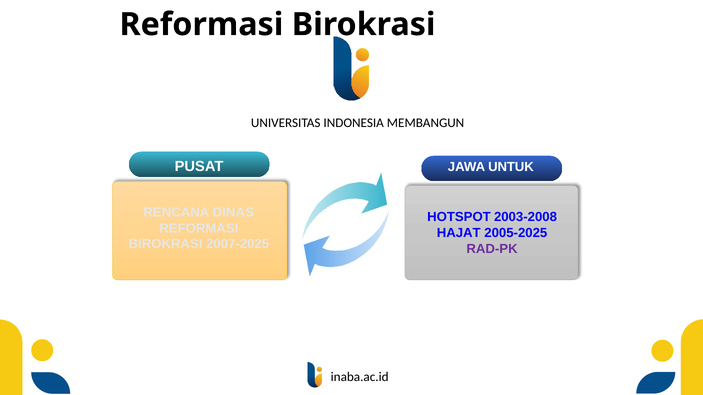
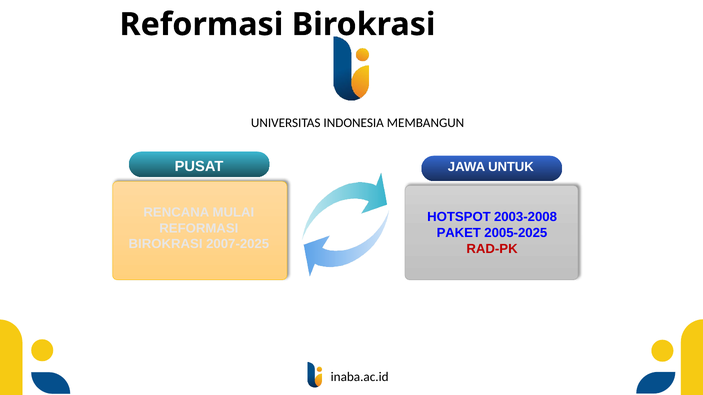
DINAS: DINAS -> MULAI (233, 213)
HAJAT: HAJAT -> PAKET (459, 233)
RAD-PK colour: purple -> red (492, 249)
